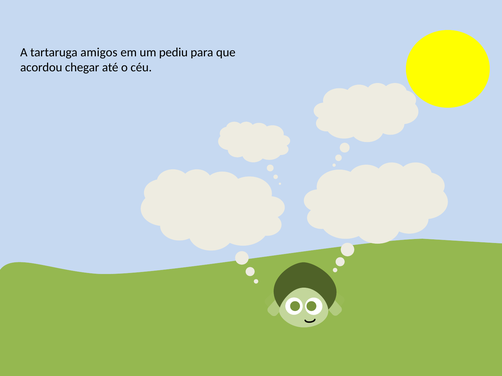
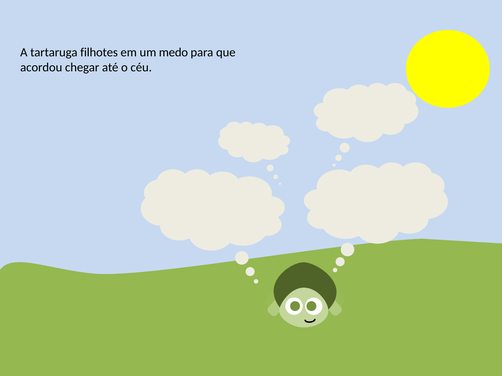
amigos: amigos -> filhotes (99, 52)
pediu: pediu -> medo (173, 52)
